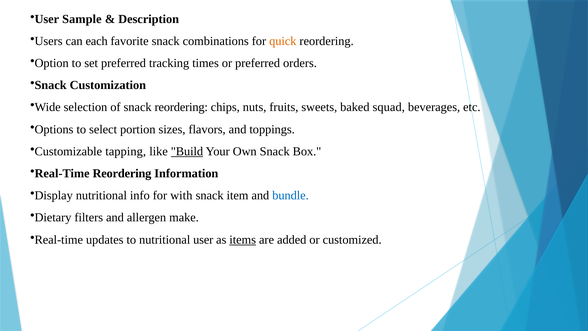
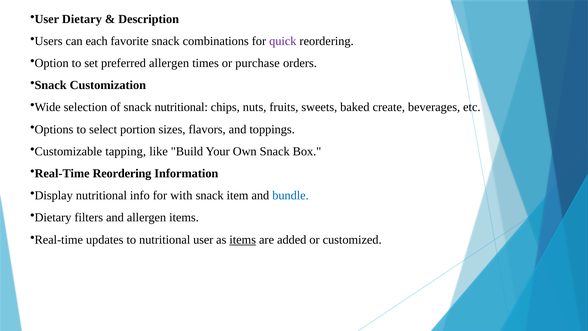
User Sample: Sample -> Dietary (82, 19)
quick colour: orange -> purple (283, 41)
preferred tracking: tracking -> allergen (169, 63)
or preferred: preferred -> purchase (258, 63)
snack reordering: reordering -> nutritional (181, 107)
squad: squad -> create (389, 107)
Build underline: present -> none (187, 151)
allergen make: make -> items (184, 217)
